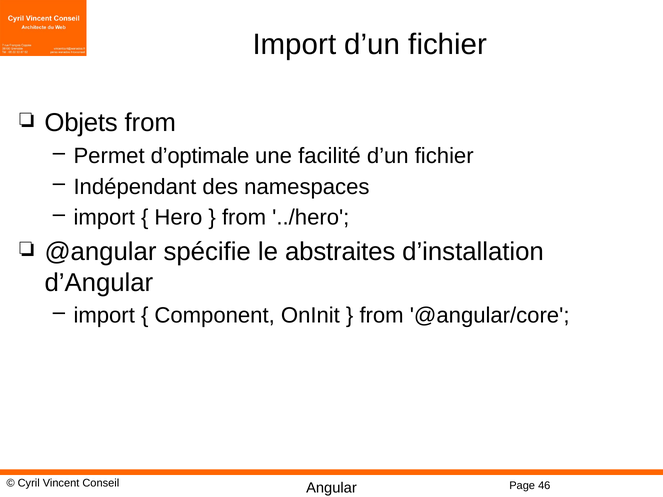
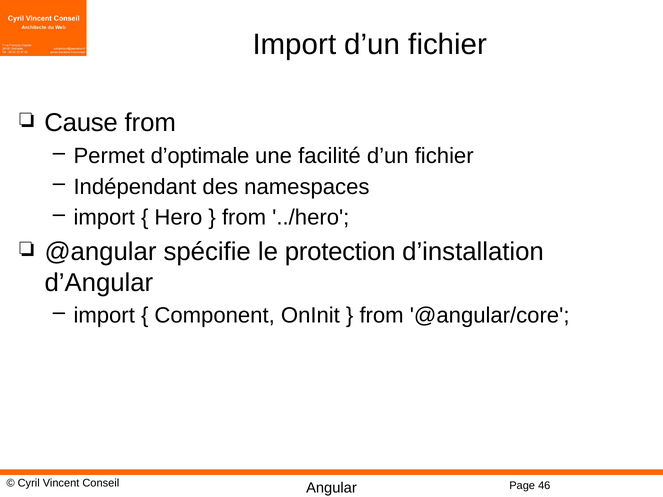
Objets: Objets -> Cause (81, 123)
abstraites: abstraites -> protection (340, 252)
